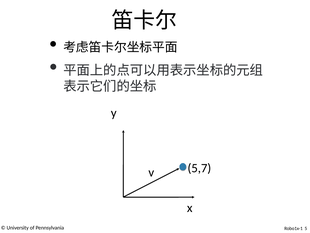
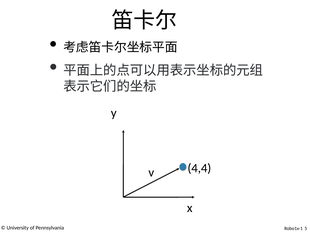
5,7: 5,7 -> 4,4 (199, 168)
